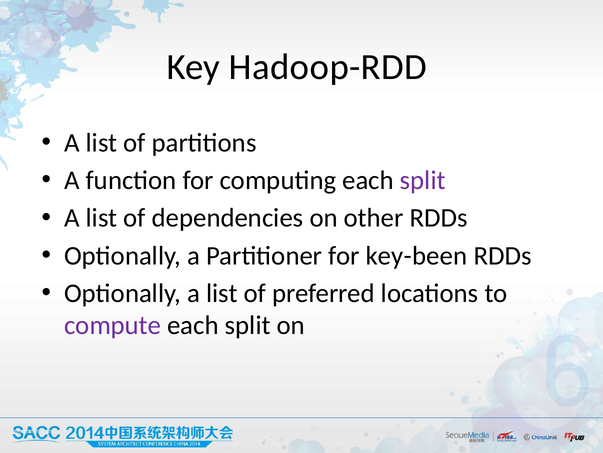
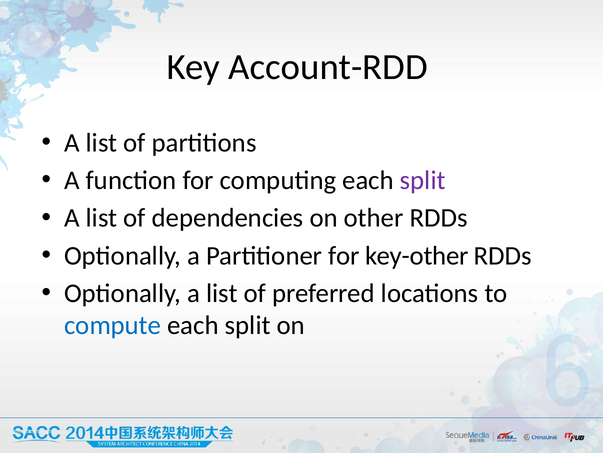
Hadoop-RDD: Hadoop-RDD -> Account-RDD (328, 67)
key-been: key-been -> key-other (417, 255)
compute colour: purple -> blue (113, 325)
